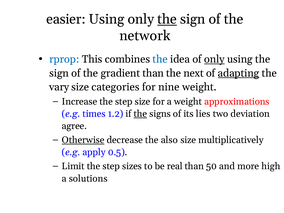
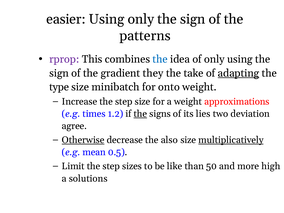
the underline: present -> none (167, 19)
network: network -> patterns (145, 36)
rprop colour: blue -> purple (64, 59)
only underline: present -> none (214, 59)
gradient than: than -> they (153, 73)
next: next -> take (194, 73)
vary: vary -> type (59, 87)
categories: categories -> minibatch (116, 87)
nine: nine -> onto (169, 87)
multiplicatively underline: none -> present (231, 140)
apply: apply -> mean (94, 152)
real: real -> like (175, 166)
